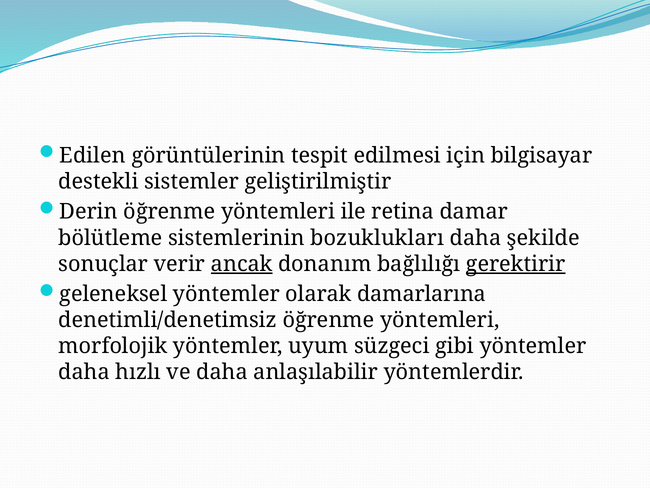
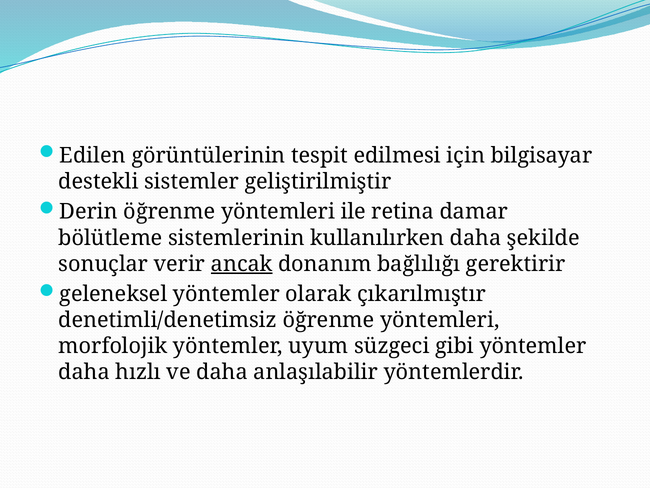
bozuklukları: bozuklukları -> kullanılırken (377, 238)
gerektirir underline: present -> none (516, 264)
damarlarına: damarlarına -> çıkarılmıştır (421, 294)
